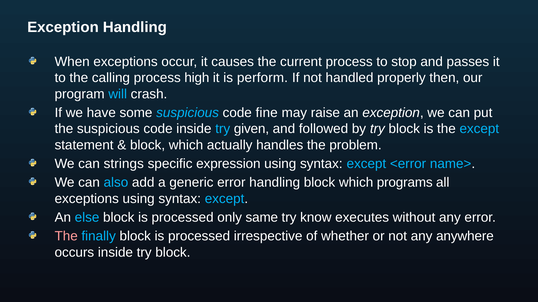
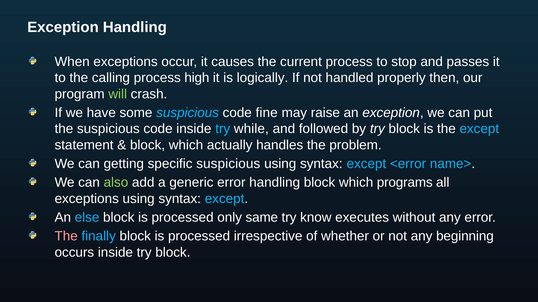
perform: perform -> logically (263, 78)
will colour: light blue -> light green (118, 94)
given: given -> while (251, 129)
strings: strings -> getting (124, 164)
specific expression: expression -> suspicious (228, 164)
also colour: light blue -> light green (116, 183)
anywhere: anywhere -> beginning (465, 237)
